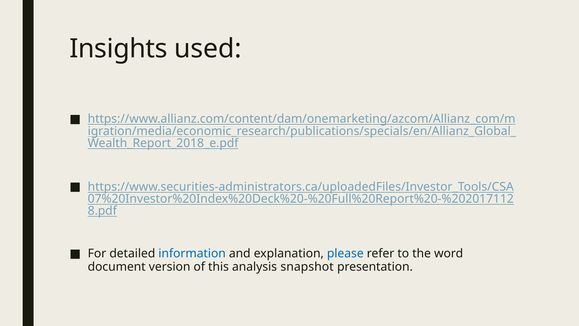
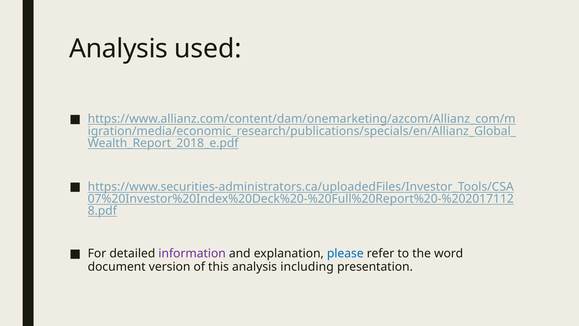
Insights: Insights -> Analysis (119, 49)
information colour: blue -> purple (192, 253)
snapshot: snapshot -> including (307, 267)
